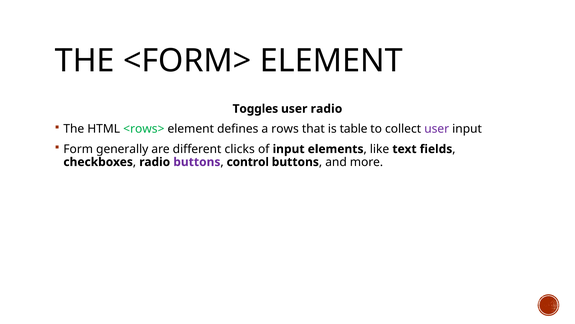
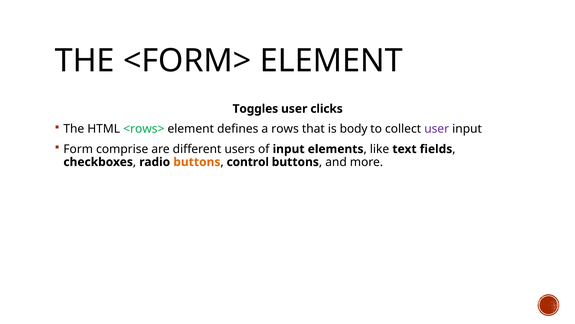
user radio: radio -> clicks (327, 109)
table: table -> body (354, 129)
generally: generally -> comprise (122, 149)
clicks: clicks -> users (240, 149)
buttons colour: purple -> orange (197, 162)
